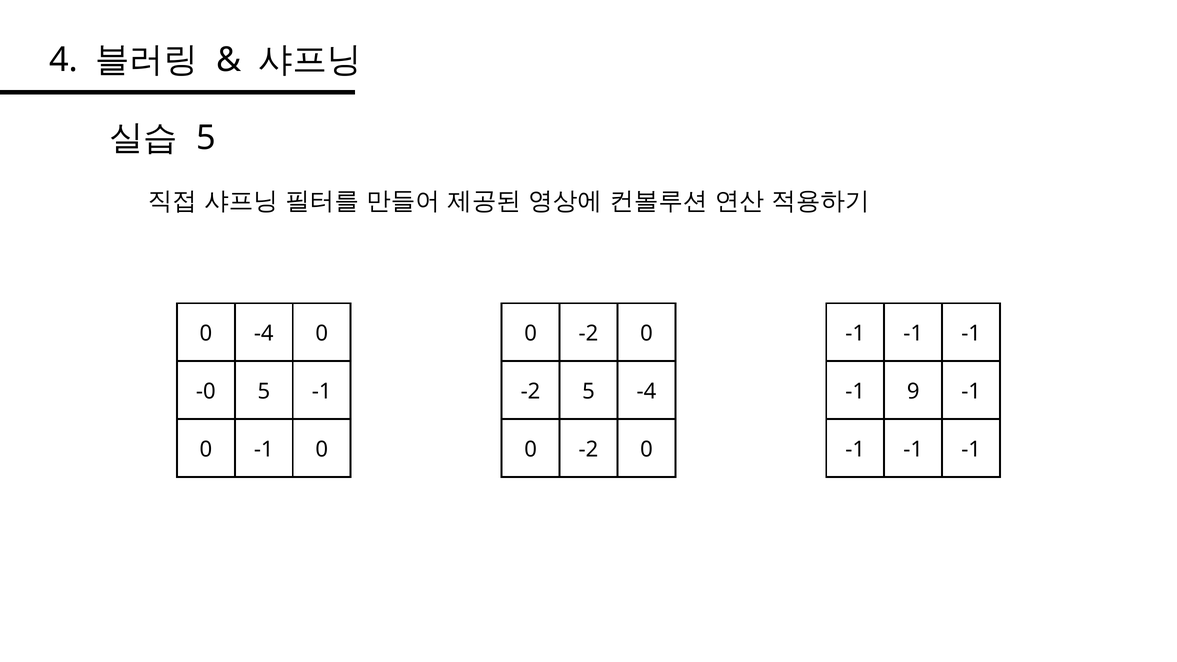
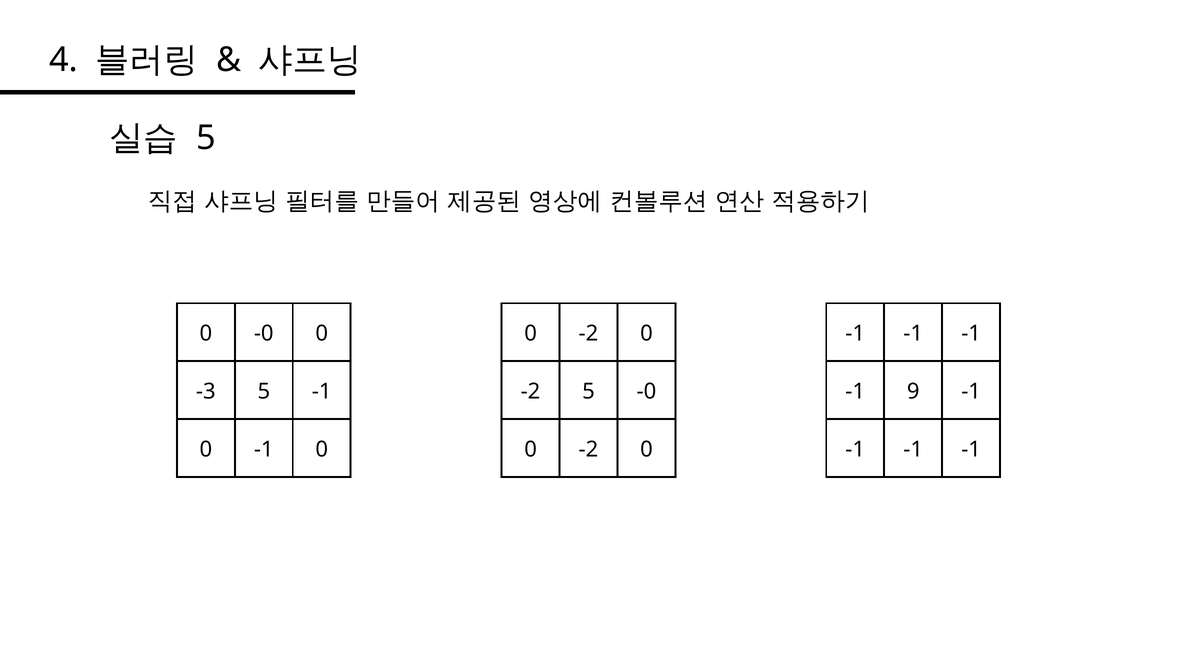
0 -4: -4 -> -0 (264, 334)
-0: -0 -> -3 (206, 392)
5 -4: -4 -> -0 (646, 392)
